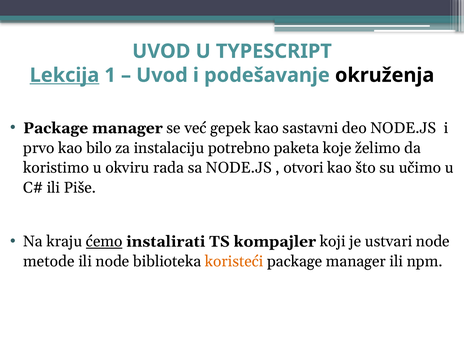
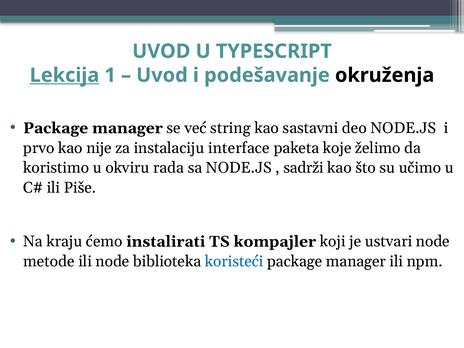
gepek: gepek -> string (231, 128)
bilo: bilo -> nije (99, 148)
potrebno: potrebno -> interface (239, 148)
otvori: otvori -> sadrži (304, 168)
ćemo underline: present -> none (104, 242)
koristeći colour: orange -> blue (234, 261)
